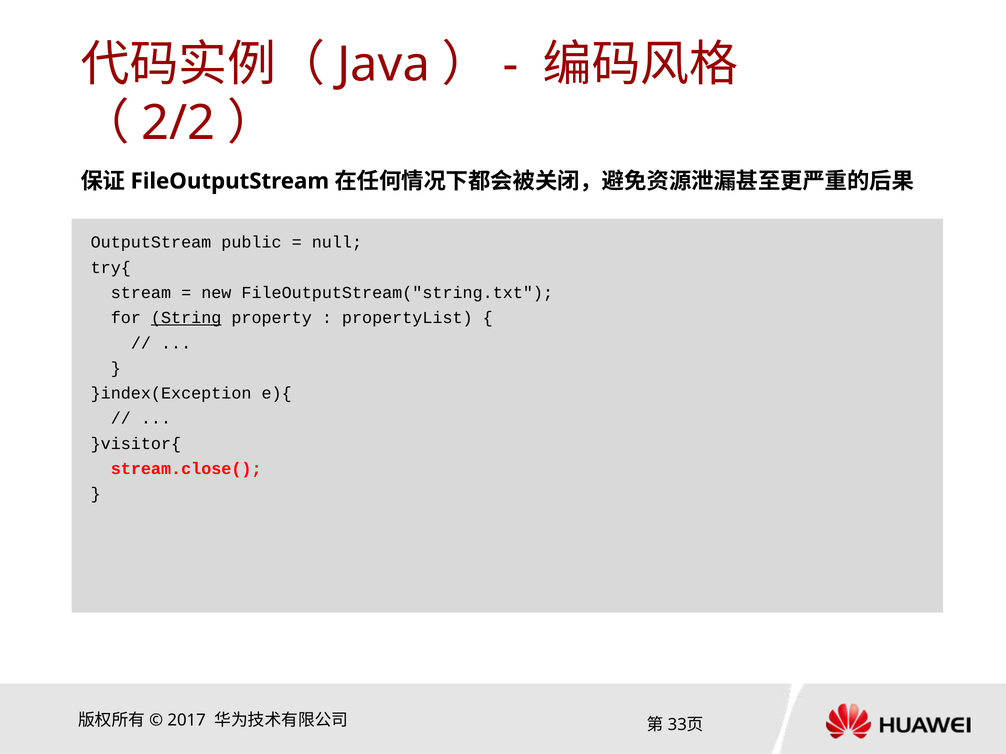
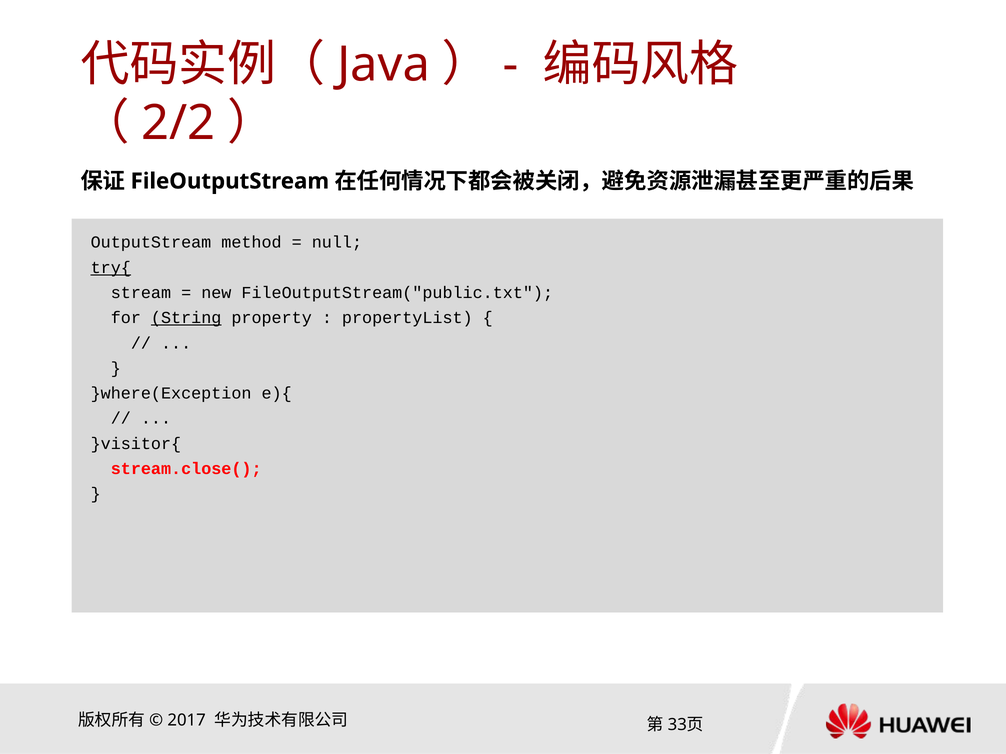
public: public -> method (251, 243)
try{ underline: none -> present (111, 268)
FileOutputStream("string.txt: FileOutputStream("string.txt -> FileOutputStream("public.txt (397, 293)
}index(Exception: }index(Exception -> }where(Exception (171, 394)
